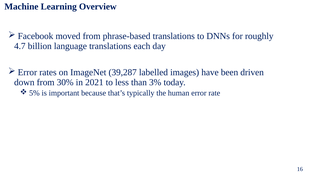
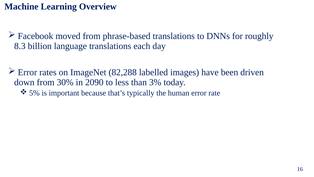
4.7: 4.7 -> 8.3 (20, 46)
39,287: 39,287 -> 82,288 (123, 72)
2021: 2021 -> 2090 (94, 82)
